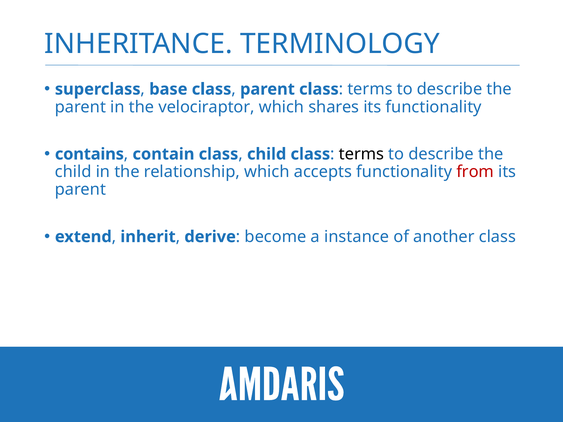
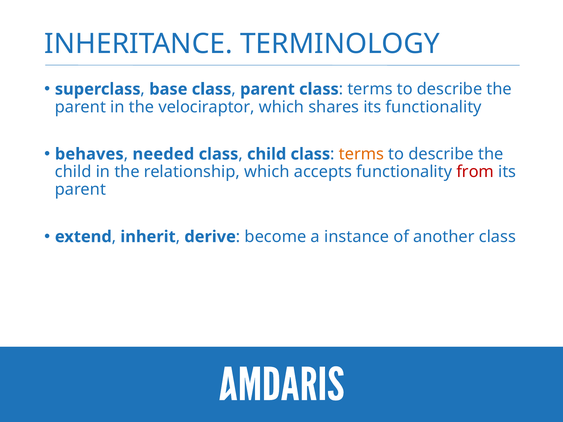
contains: contains -> behaves (89, 154)
contain: contain -> needed (163, 154)
terms colour: black -> orange (361, 154)
